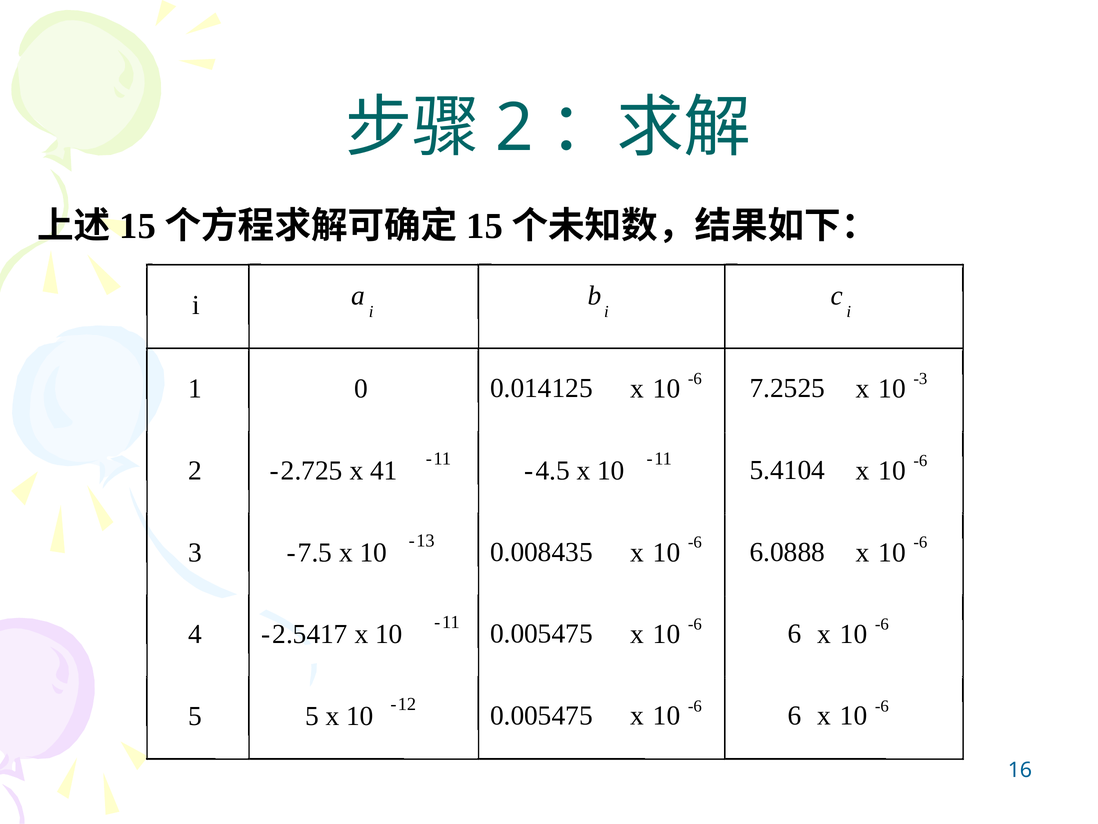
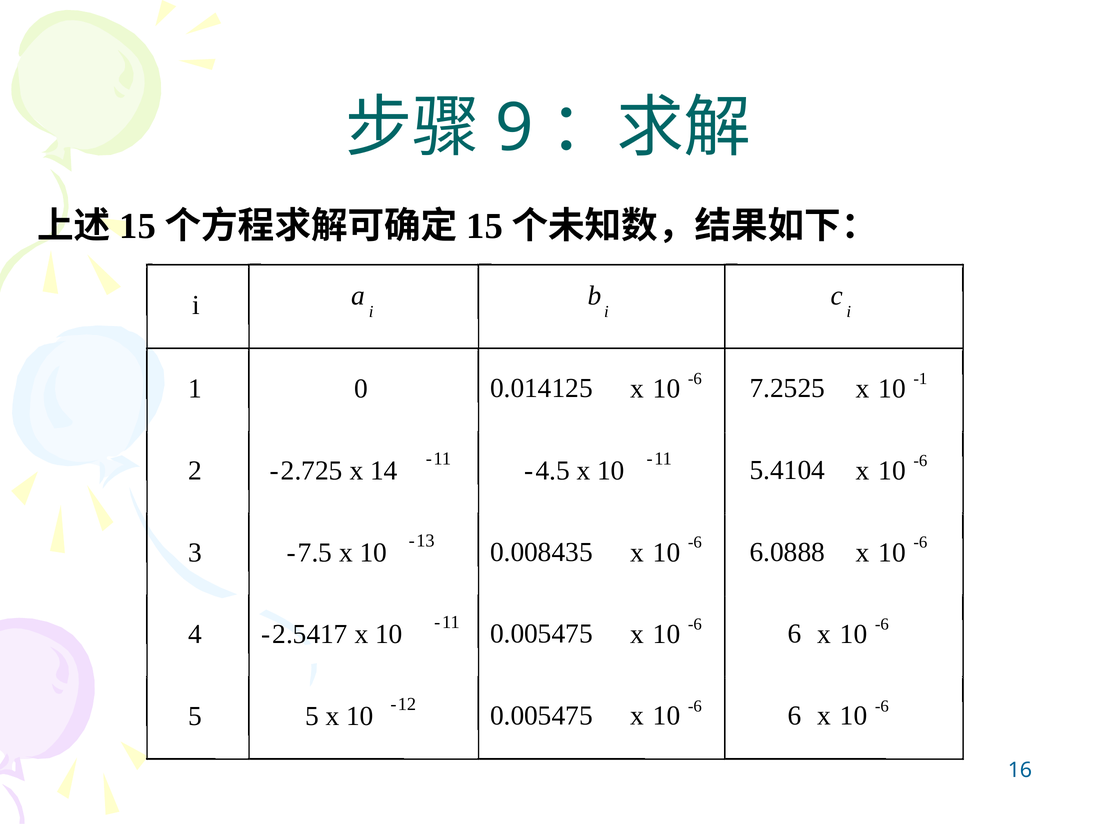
2: 2 -> 9 (515, 128)
-3: -3 -> -1 (920, 378)
41: 41 -> 14 (384, 471)
